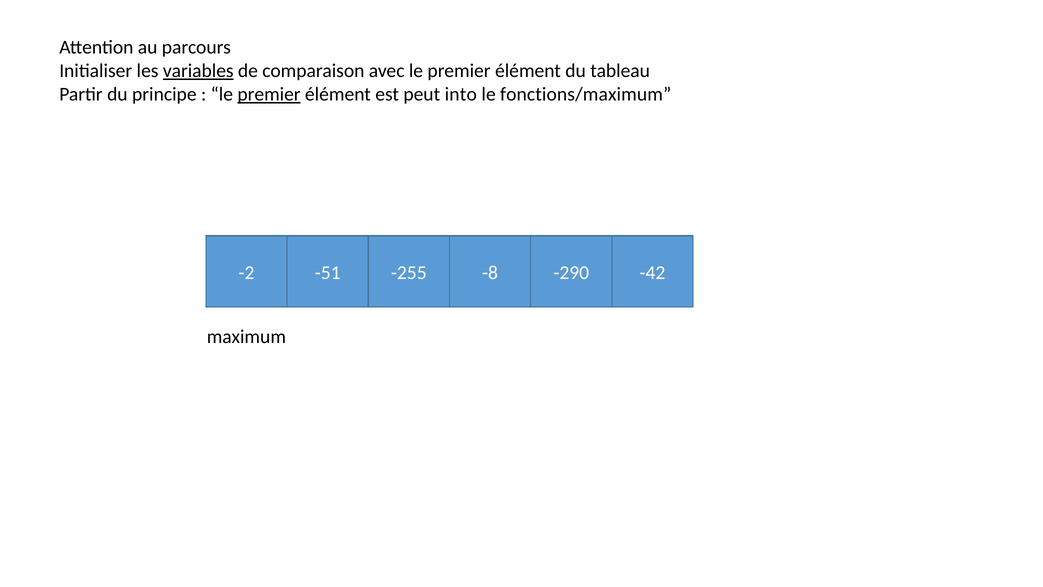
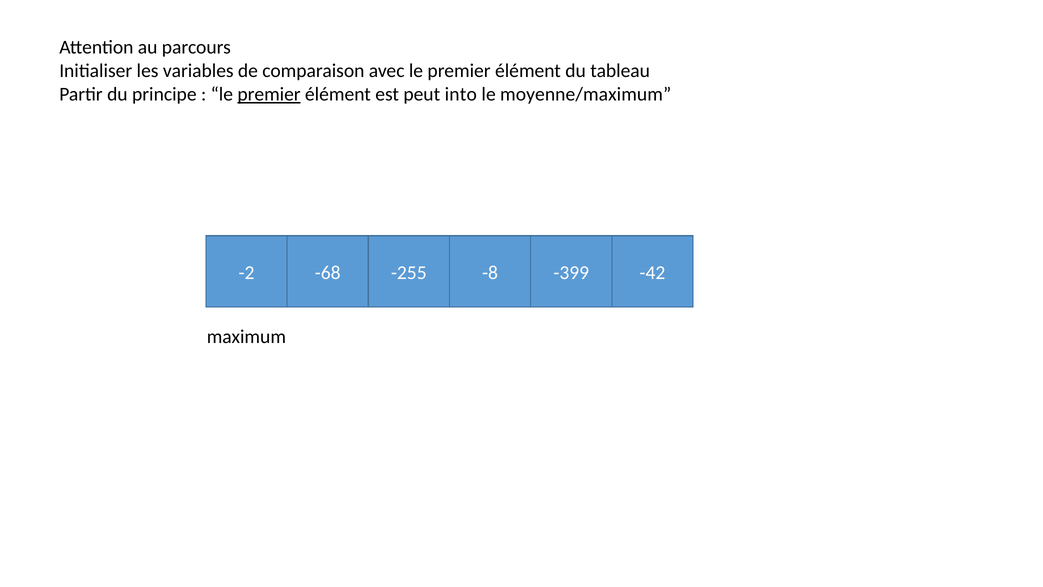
variables underline: present -> none (198, 71)
fonctions/maximum: fonctions/maximum -> moyenne/maximum (586, 94)
-51: -51 -> -68 (328, 273)
-290: -290 -> -399 (571, 273)
